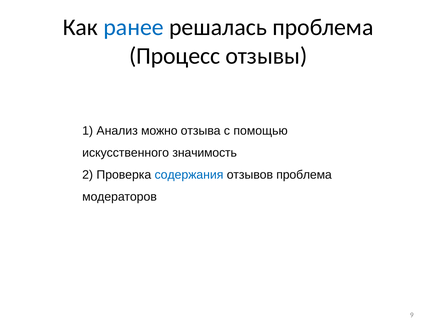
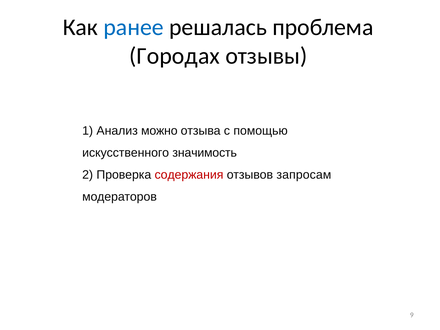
Процесс: Процесс -> Городах (174, 56)
содержания colour: blue -> red (189, 175)
отзывов проблема: проблема -> запросам (304, 175)
